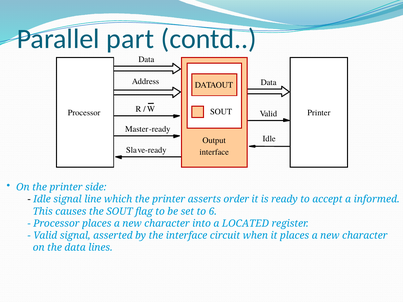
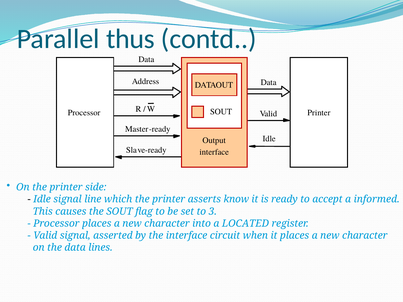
part: part -> thus (131, 39)
order: order -> know (236, 199)
6: 6 -> 3 (213, 212)
